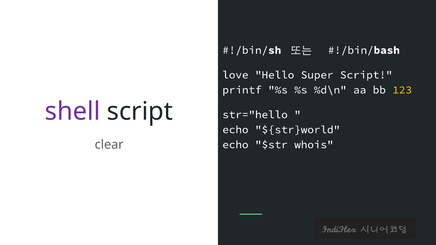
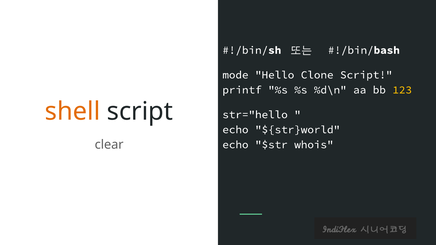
love: love -> mode (235, 75)
Super: Super -> Clone (317, 75)
shell colour: purple -> orange (73, 112)
